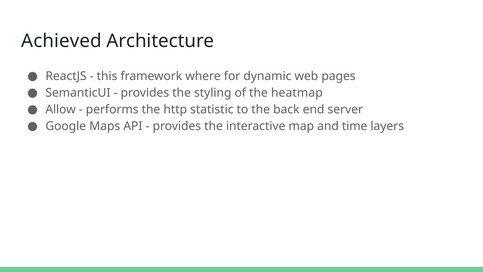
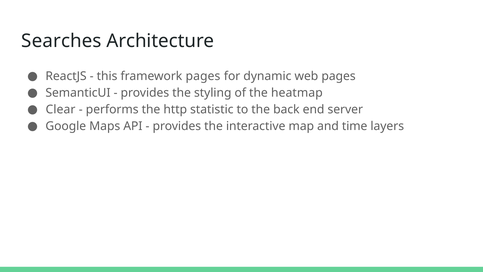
Achieved: Achieved -> Searches (61, 41)
framework where: where -> pages (203, 76)
Allow: Allow -> Clear (61, 109)
